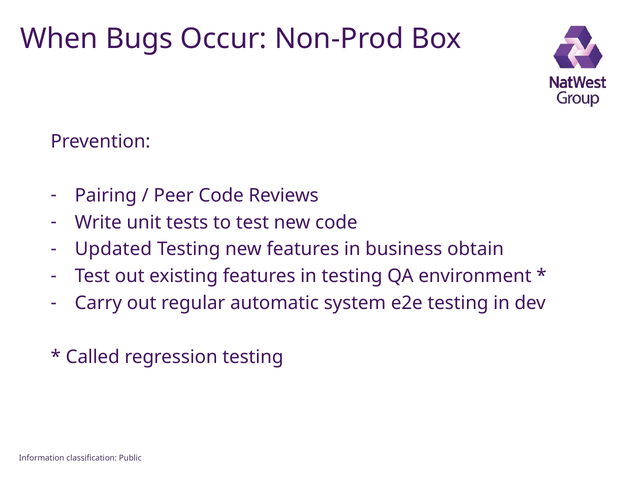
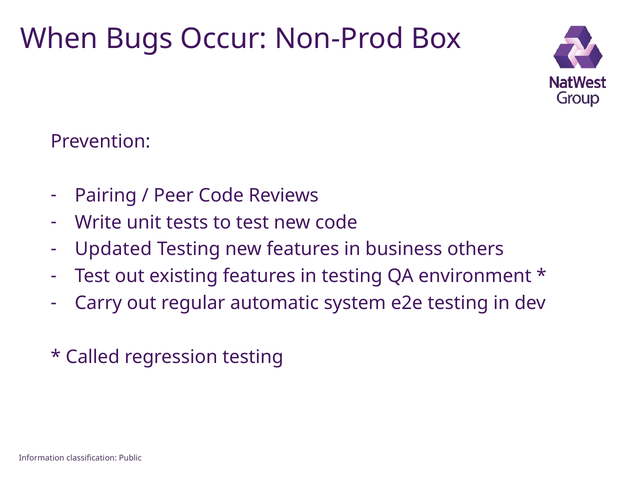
obtain: obtain -> others (476, 249)
